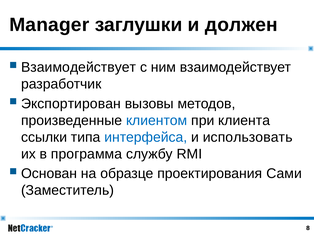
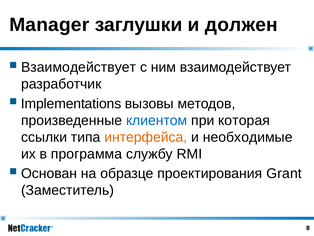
Экспортирован: Экспортирован -> Implementations (71, 103)
клиента: клиента -> которая (244, 120)
интерфейса colour: blue -> orange (146, 137)
использовать: использовать -> необходимые (248, 137)
Сами: Сами -> Grant (284, 173)
